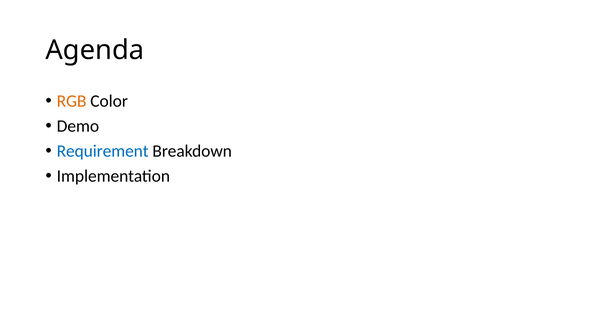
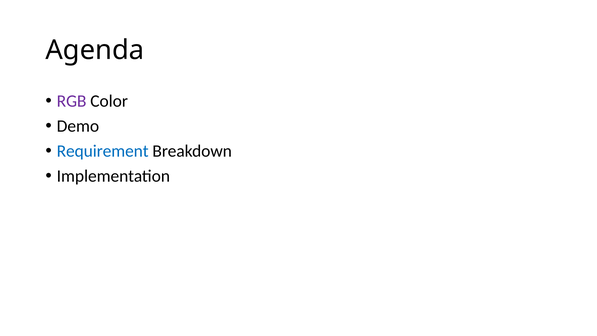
RGB colour: orange -> purple (72, 101)
